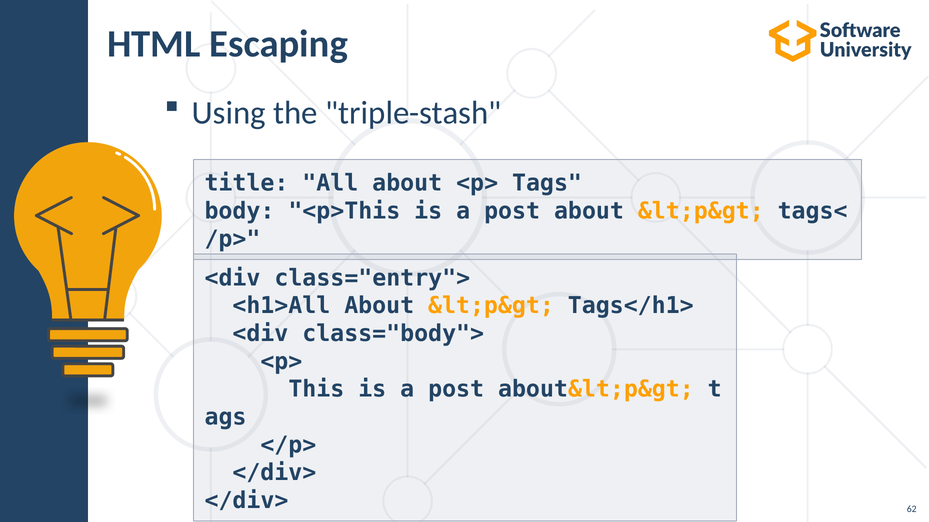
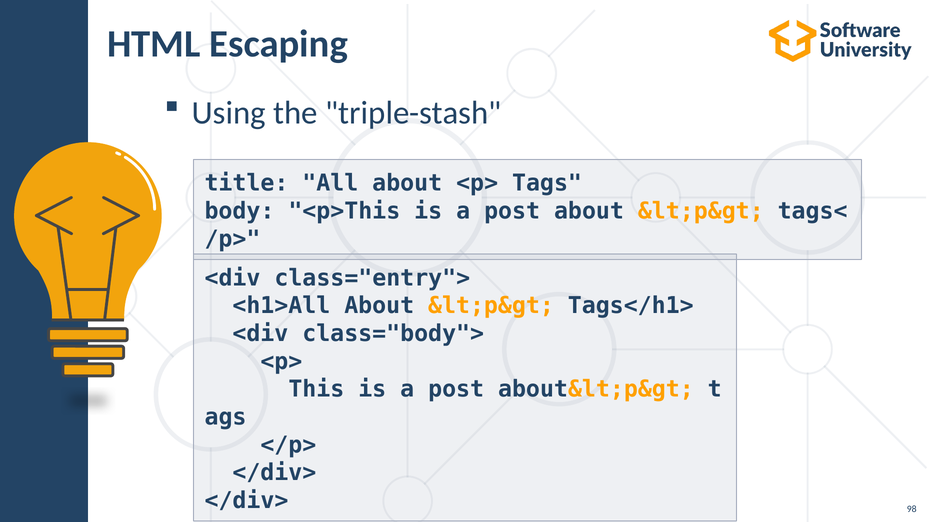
62: 62 -> 98 (912, 510)
